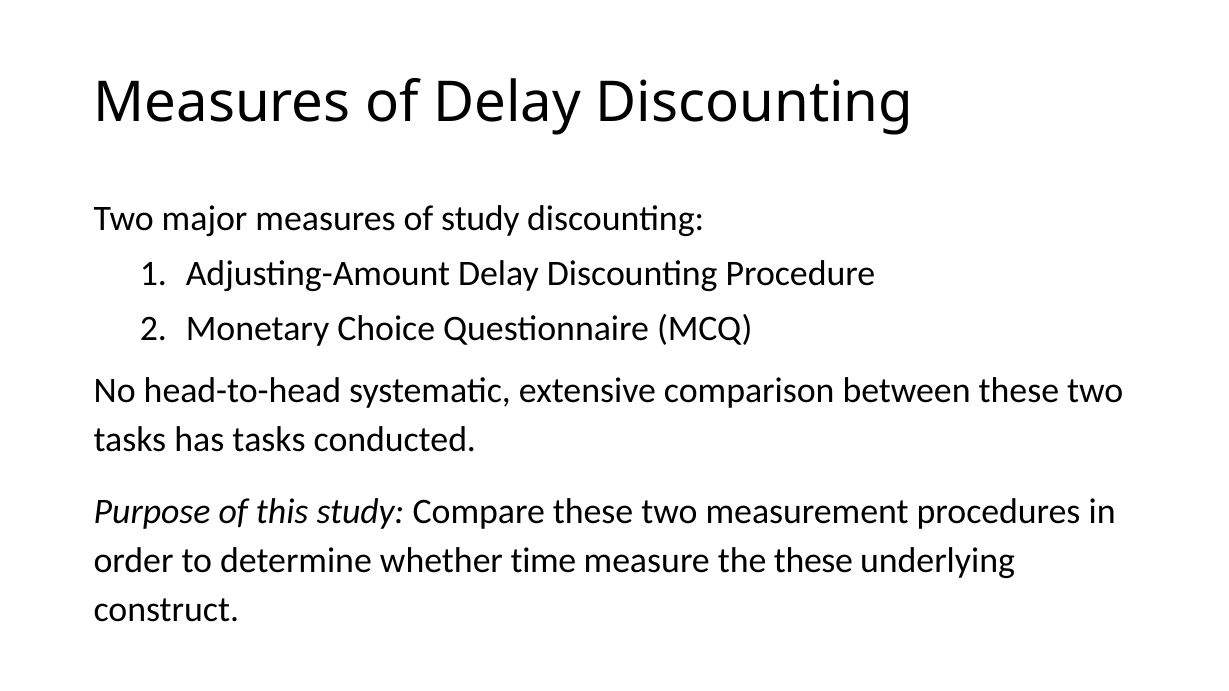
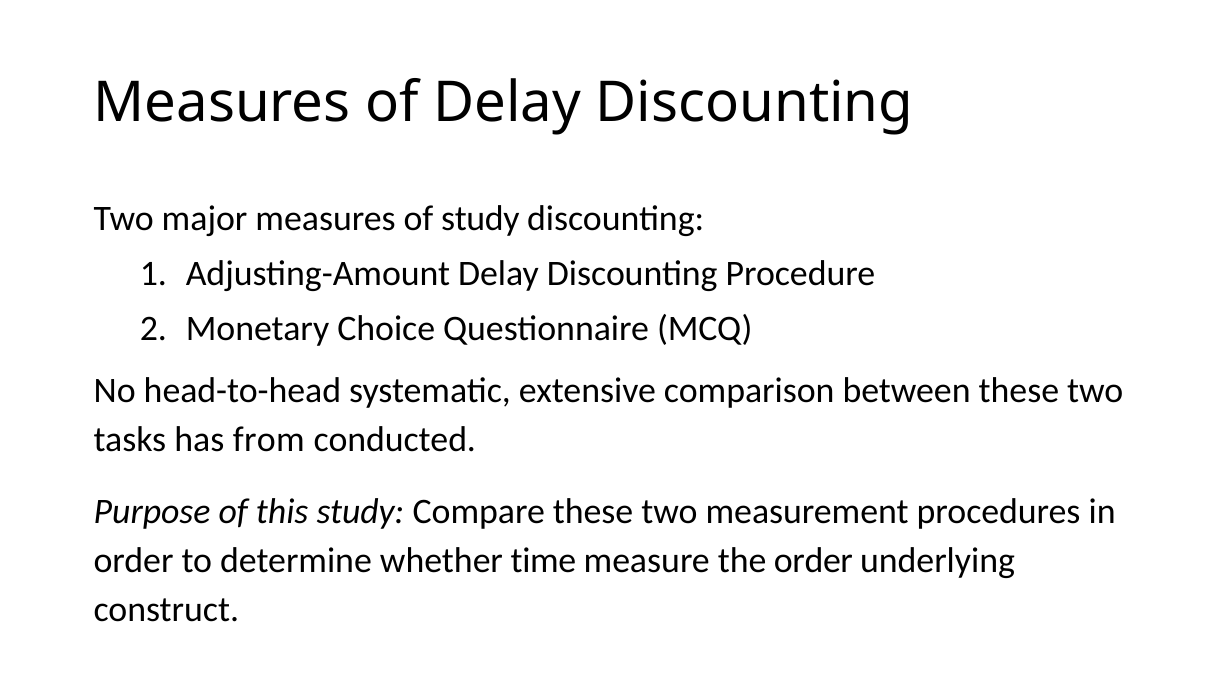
has tasks: tasks -> from (269, 440)
the these: these -> order (813, 561)
